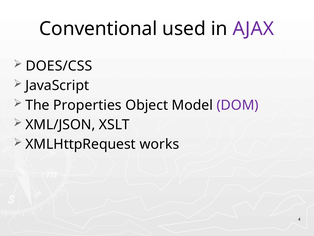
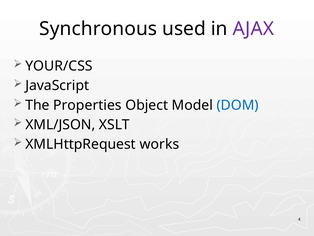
Conventional: Conventional -> Synchronous (98, 29)
DOES/CSS: DOES/CSS -> YOUR/CSS (59, 66)
DOM colour: purple -> blue (238, 105)
